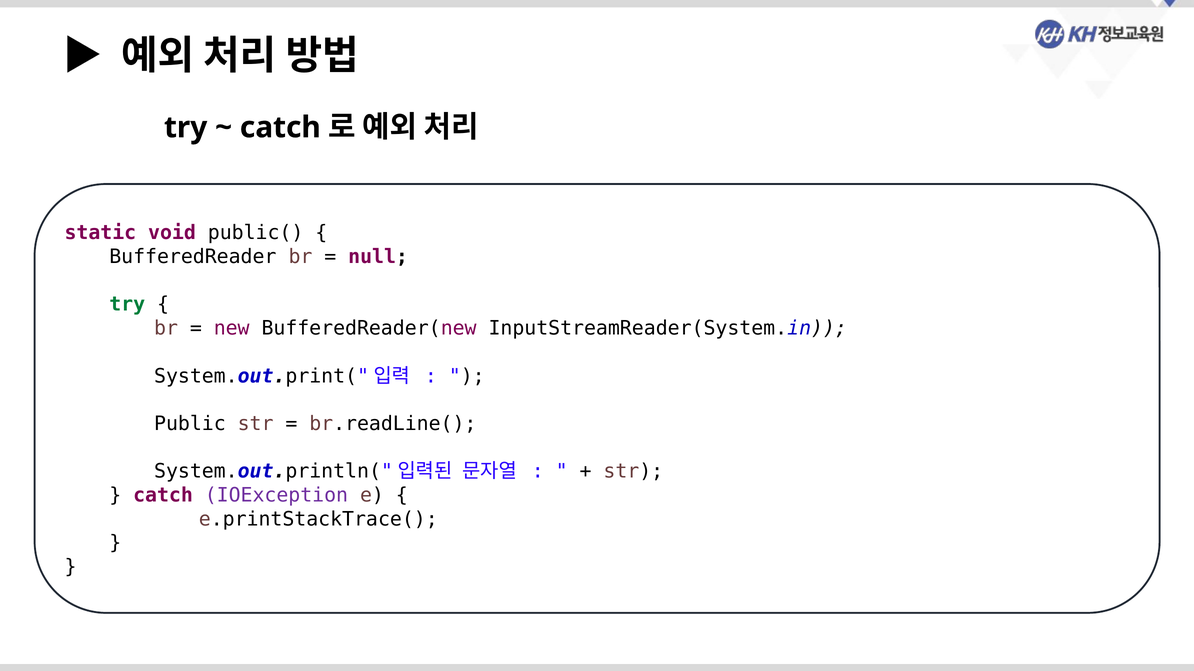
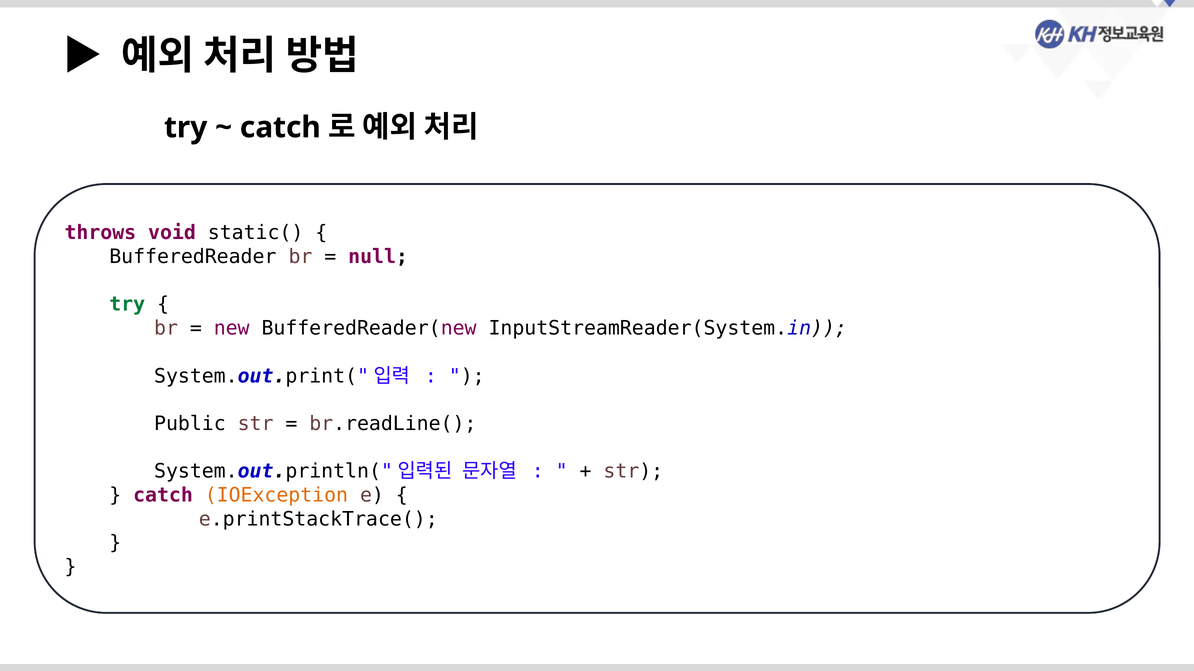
static: static -> throws (100, 233)
public(: public( -> static( (256, 233)
IOException colour: purple -> orange (276, 496)
